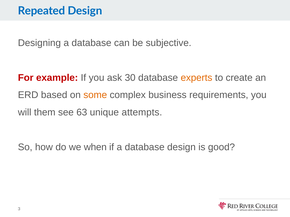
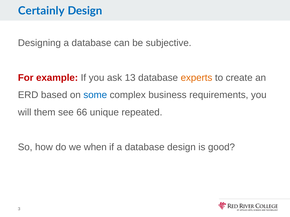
Repeated: Repeated -> Certainly (41, 11)
30: 30 -> 13 (130, 78)
some colour: orange -> blue (95, 95)
63: 63 -> 66 (82, 113)
attempts: attempts -> repeated (142, 113)
